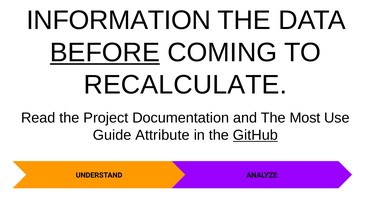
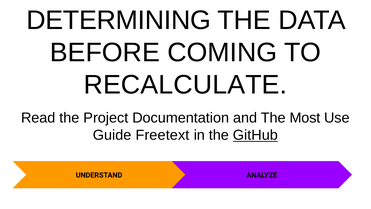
INFORMATION: INFORMATION -> DETERMINING (119, 20)
BEFORE underline: present -> none (105, 52)
Attribute: Attribute -> Freetext (163, 135)
